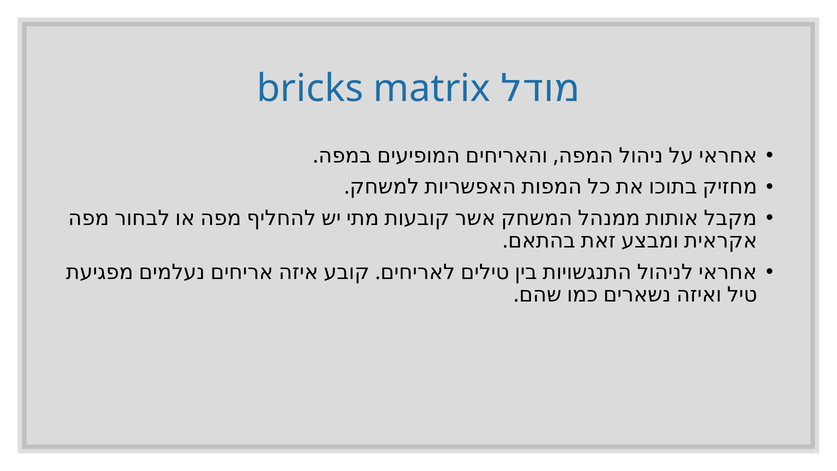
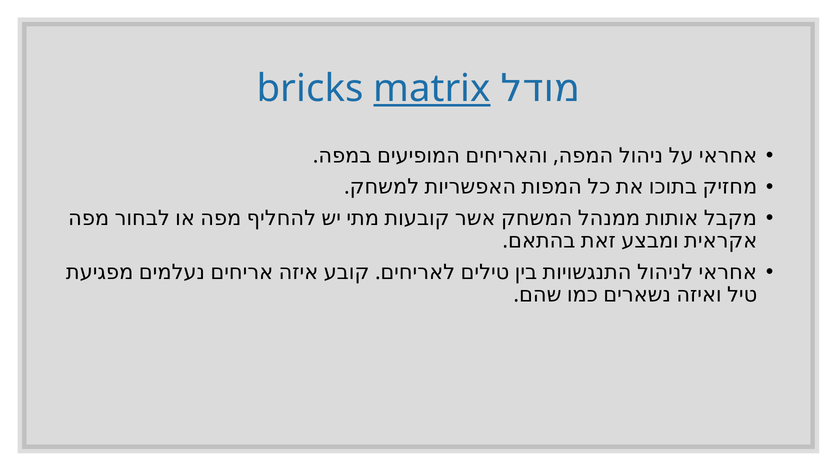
matrix underline: none -> present (432, 89)
